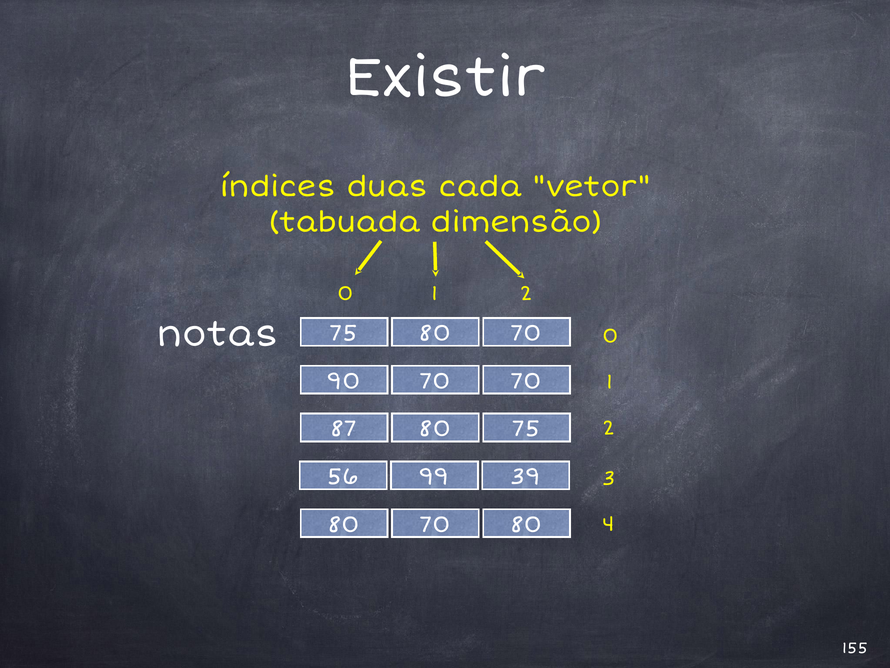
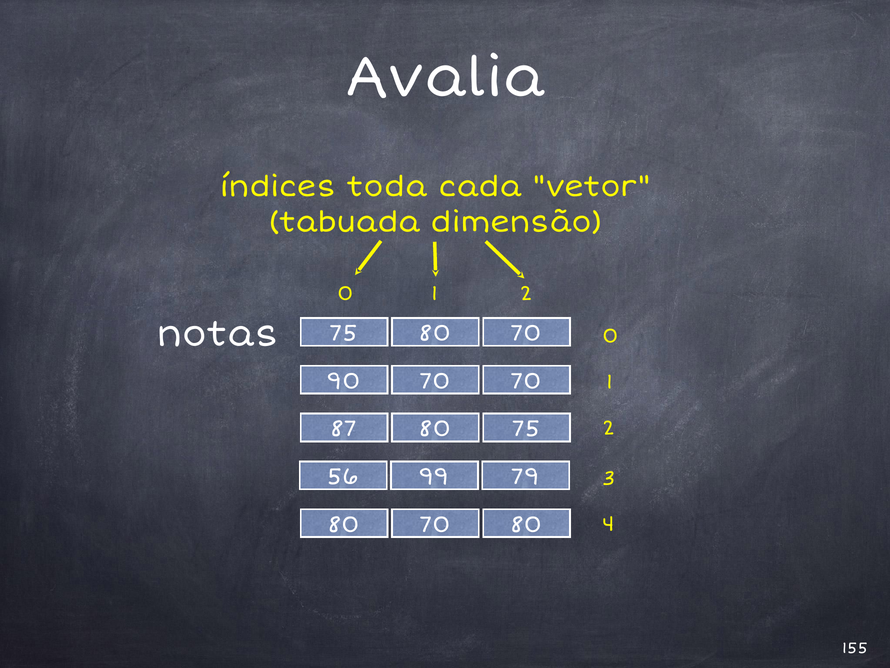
Existir: Existir -> Avalia (445, 77)
duas: duas -> toda (387, 186)
39: 39 -> 79 (525, 476)
